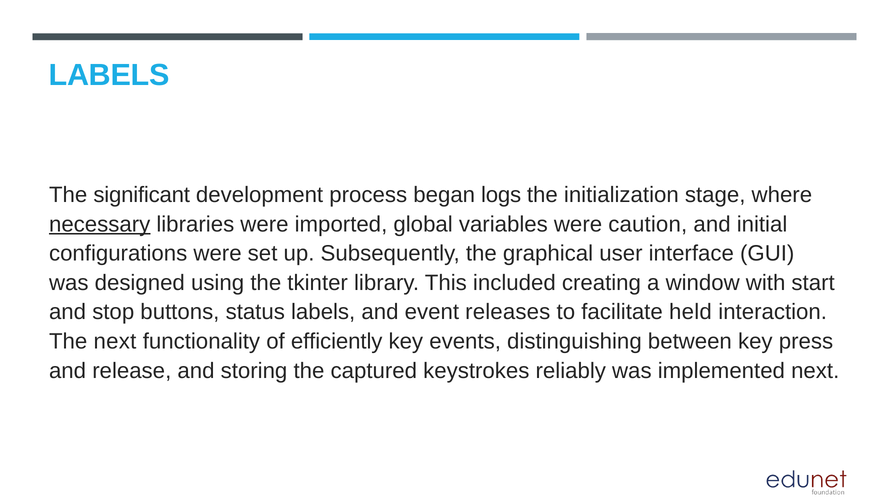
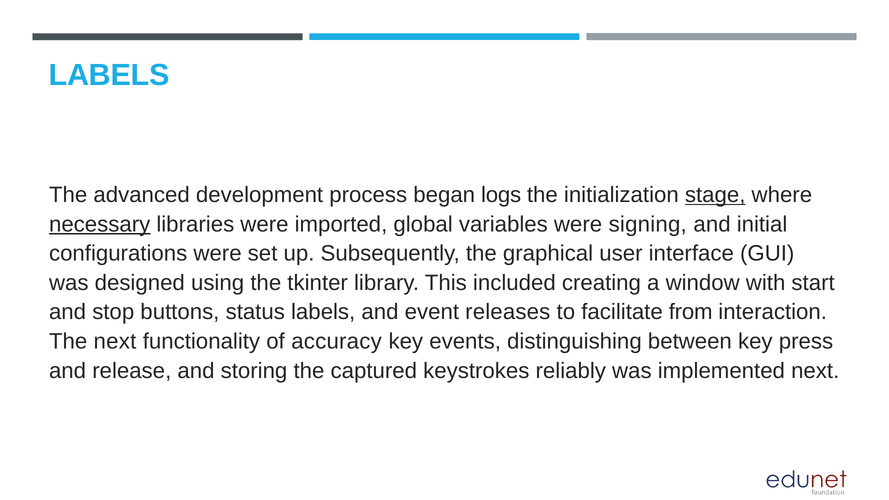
significant: significant -> advanced (142, 195)
stage underline: none -> present (715, 195)
caution: caution -> signing (648, 224)
held: held -> from (691, 312)
efficiently: efficiently -> accuracy (337, 341)
